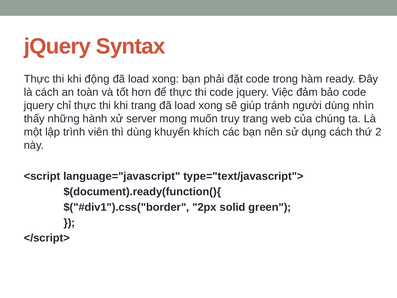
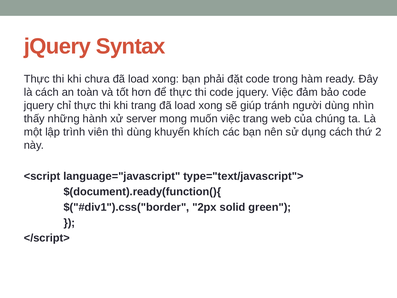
động: động -> chưa (97, 79)
muốn truy: truy -> việc (230, 119)
